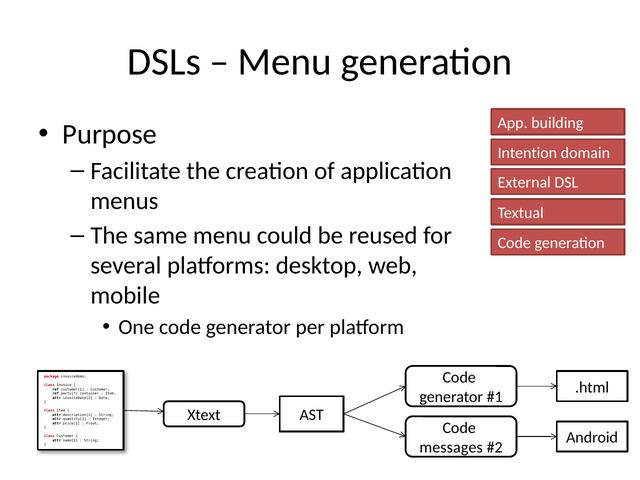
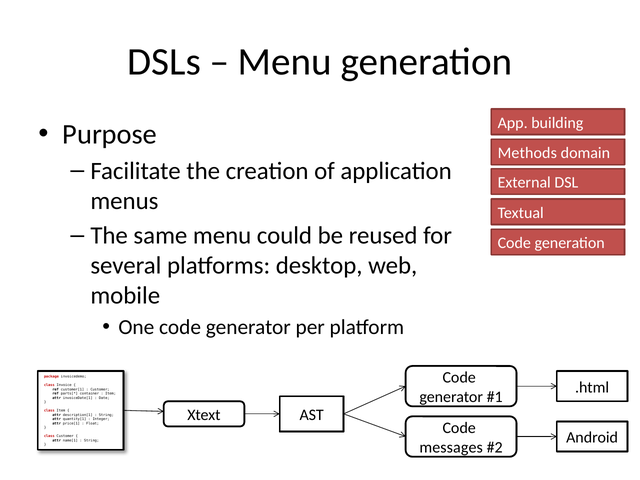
Intention: Intention -> Methods (527, 153)
